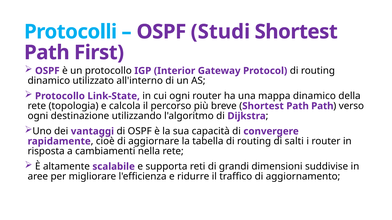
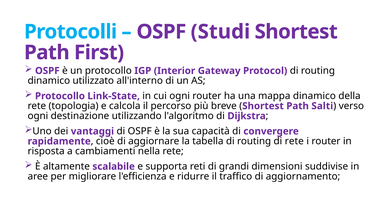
Path Path: Path -> Salti (322, 106)
di salti: salti -> rete (294, 142)
